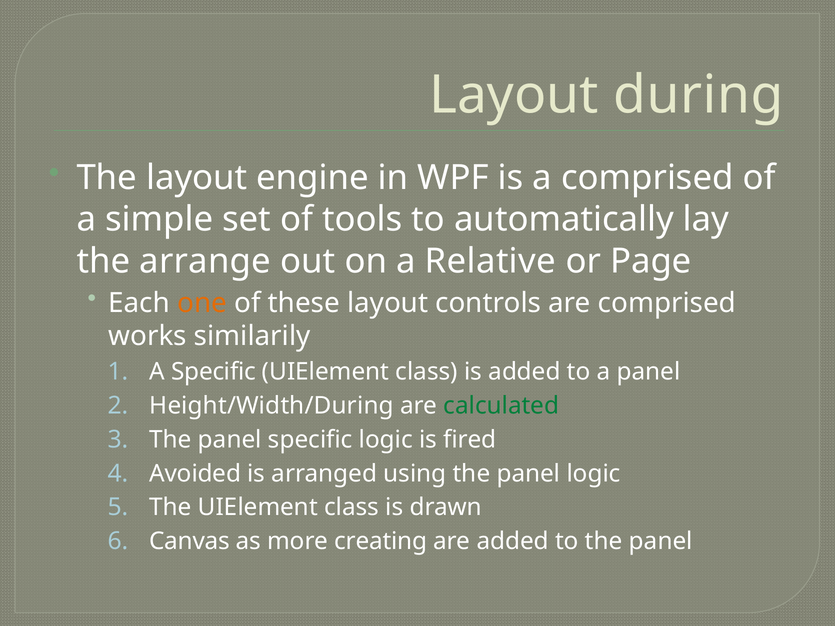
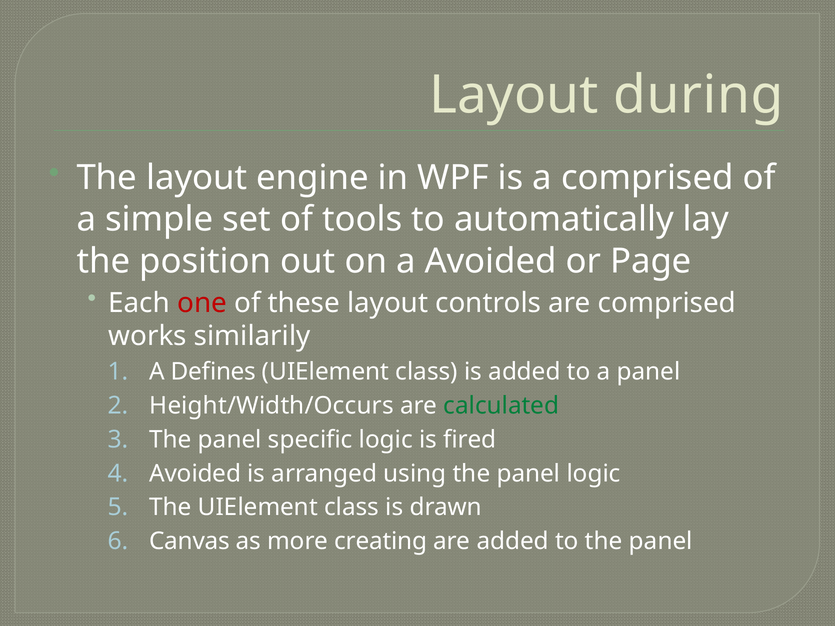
arrange: arrange -> position (205, 261)
a Relative: Relative -> Avoided (491, 261)
one colour: orange -> red (202, 303)
A Specific: Specific -> Defines (214, 372)
Height/Width/During: Height/Width/During -> Height/Width/Occurs (272, 406)
